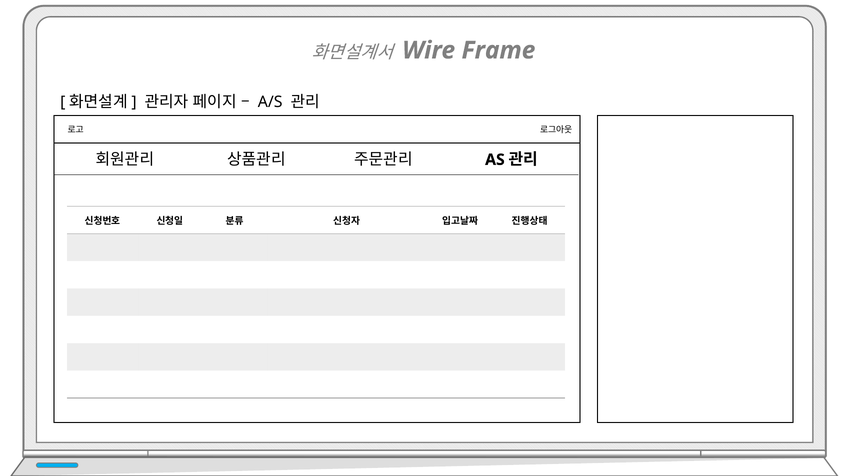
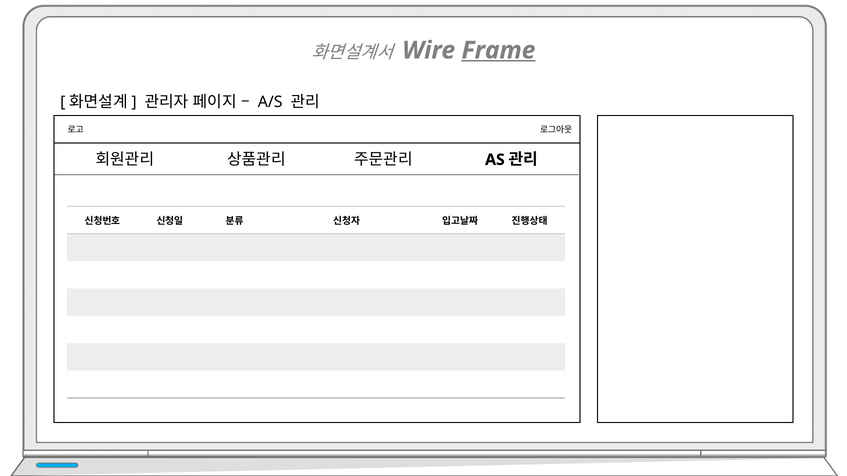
Frame underline: none -> present (498, 50)
